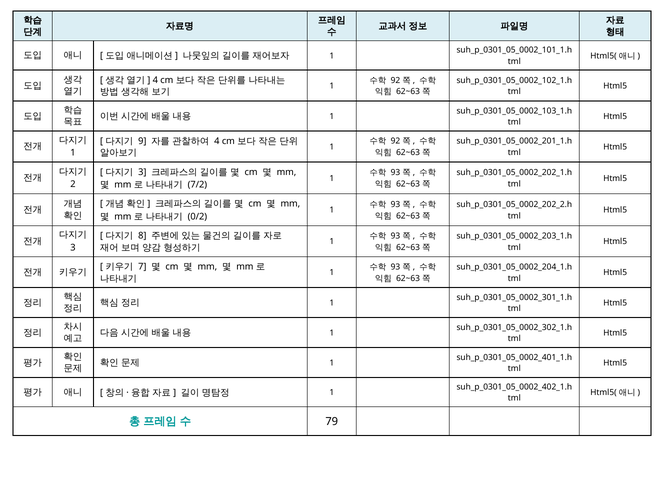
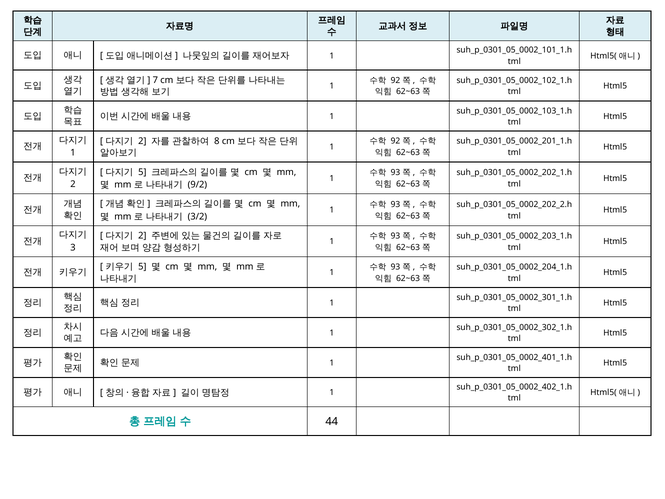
4: 4 -> 7 (155, 80)
9: 9 -> 2 (142, 141)
4: 4 -> 8 (217, 141)
3: 3 -> 5 (142, 172)
7/2: 7/2 -> 9/2 (197, 185)
0/2: 0/2 -> 3/2 (197, 216)
8: 8 -> 2 (142, 236)
7: 7 -> 5 (142, 267)
79: 79 -> 44 (332, 422)
